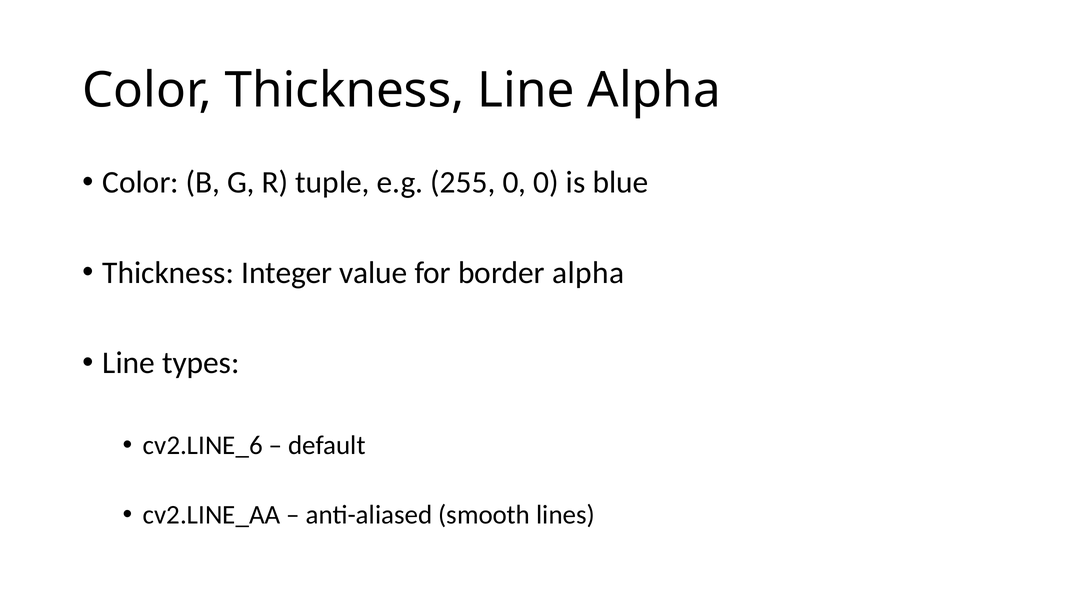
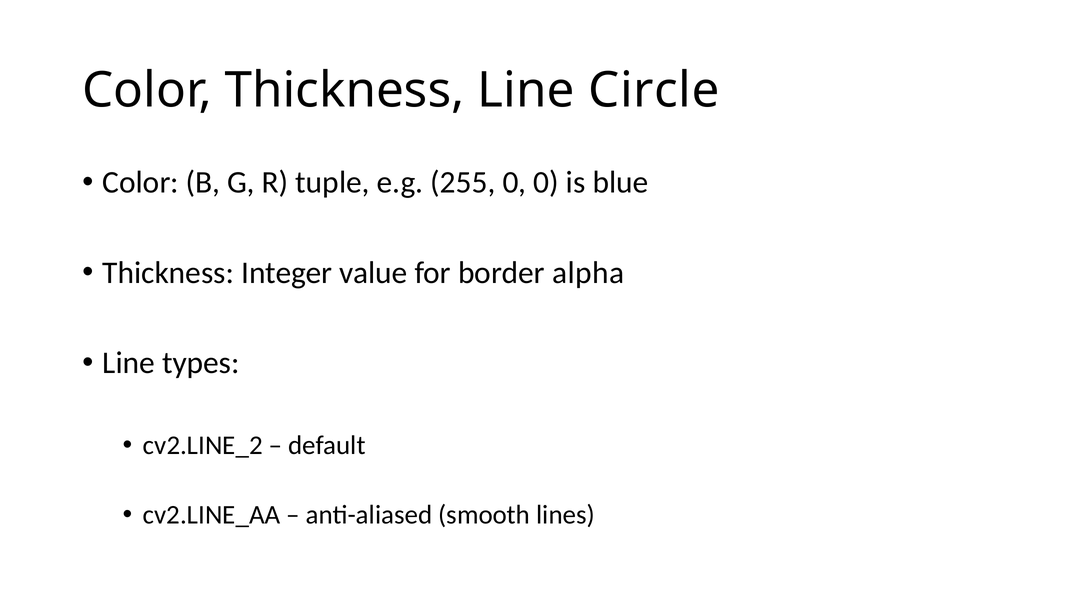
Line Alpha: Alpha -> Circle (654, 91)
cv2.LINE_6: cv2.LINE_6 -> cv2.LINE_2 (203, 445)
